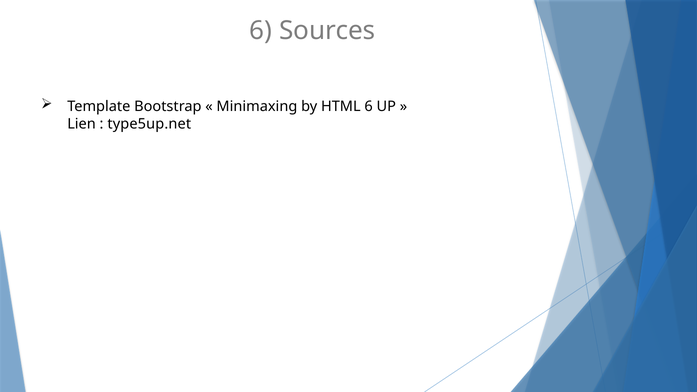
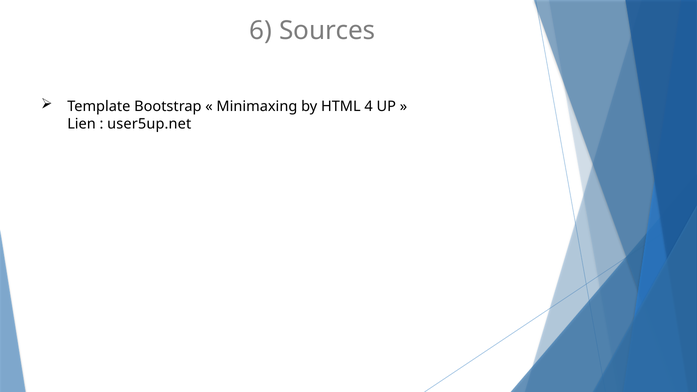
HTML 6: 6 -> 4 (369, 106)
type5up.net: type5up.net -> user5up.net (149, 124)
